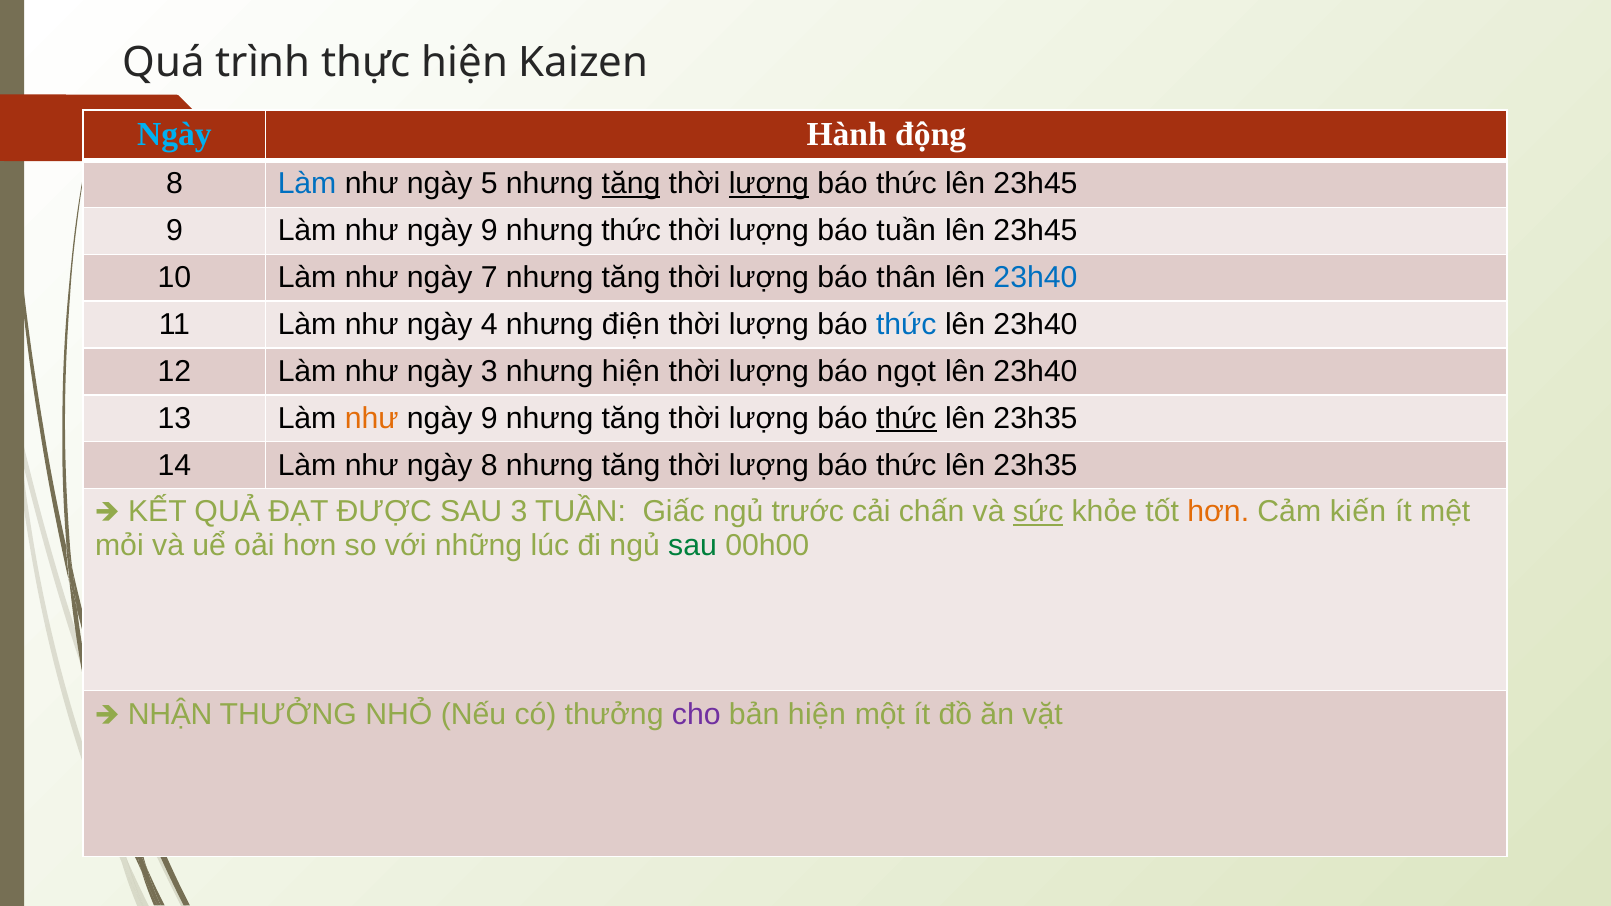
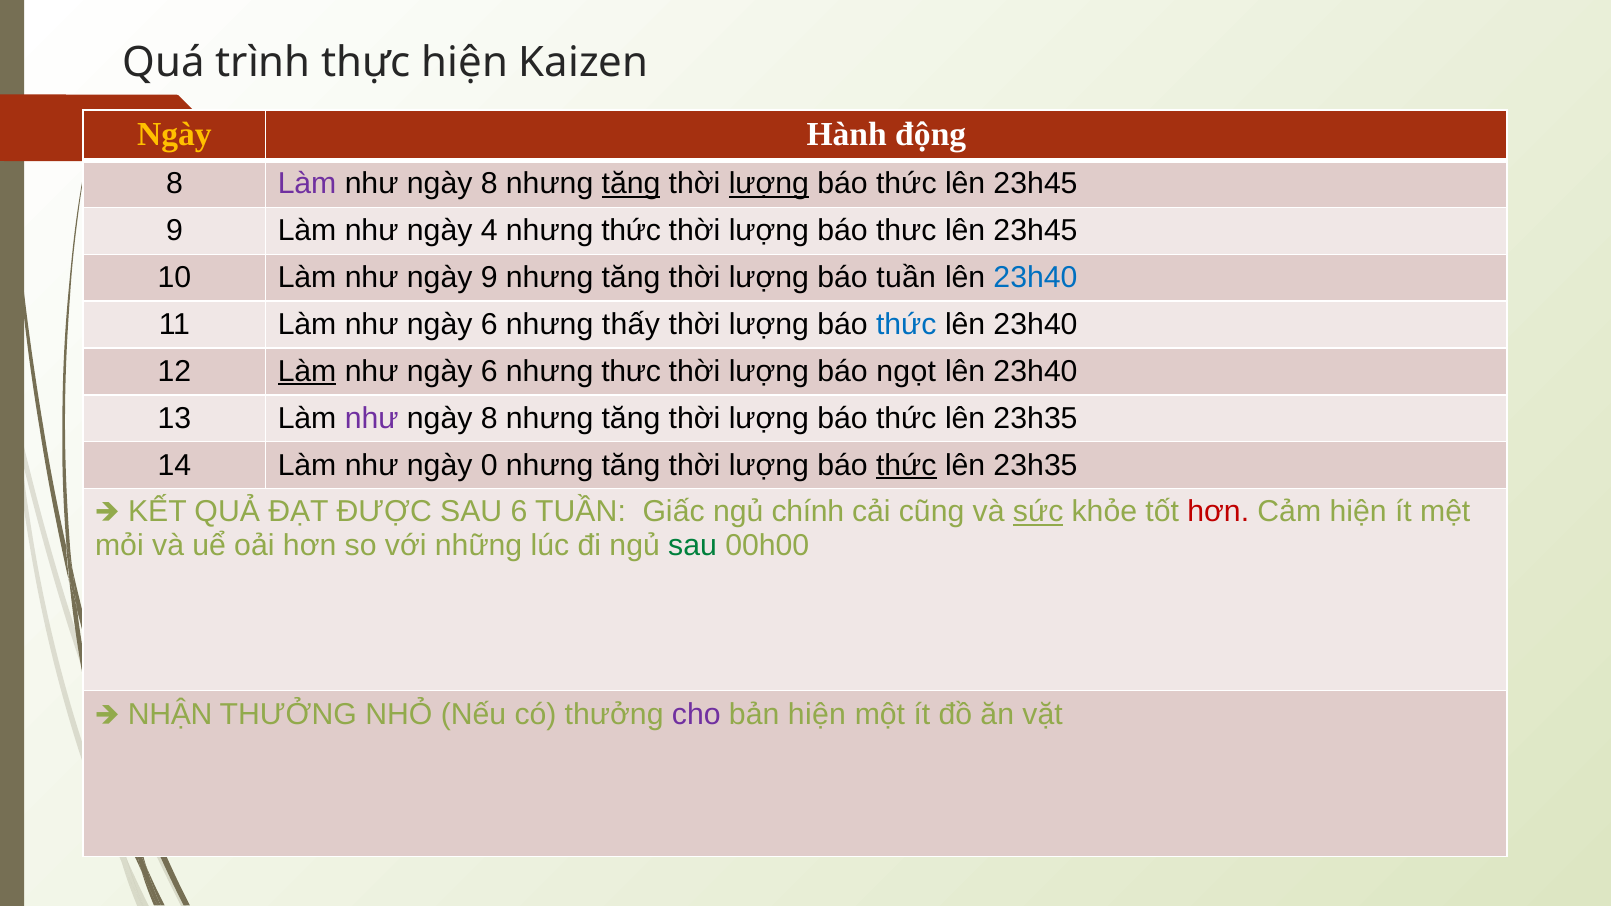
Ngày colour: light blue -> yellow (174, 135)
Làm colour: blue -> purple (307, 184)
5: 5 -> 8 (489, 184)
9: 9 -> 4 (489, 231)
báo tuần: tuần -> thưc (906, 231)
ngày 7: 7 -> 9 (489, 278)
báo thân: thân -> tuần (906, 278)
4: 4 -> 6 (489, 325)
điện: điện -> thấy (631, 325)
Làm underline: none -> present (307, 371)
3: 3 -> 6 (489, 371)
nhưng hiện: hiện -> thưc (631, 371)
như colour: orange -> purple (372, 418)
9: 9 -> 8 (489, 418)
thức underline: present -> none (906, 418)
ngày 8: 8 -> 0 (489, 465)
thức underline: none -> present (906, 465)
SAU 3: 3 -> 6 (519, 512)
trước: trước -> chính (808, 512)
chấn: chấn -> cũng (932, 512)
hơn colour: orange -> red (1218, 512)
Cảm kiến: kiến -> hiện (1358, 512)
